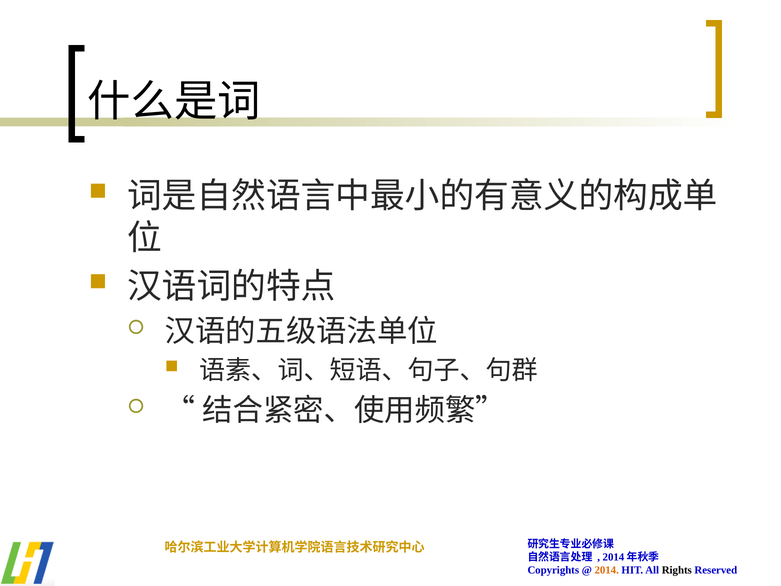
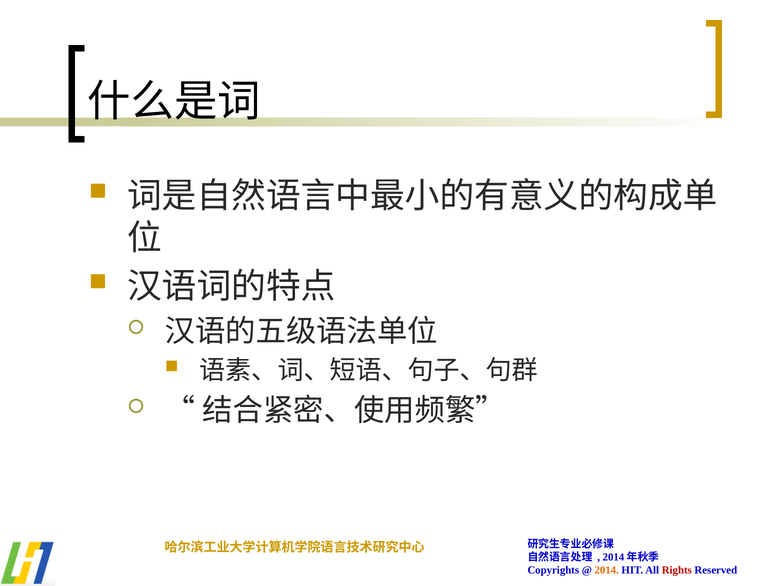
Rights colour: black -> red (677, 570)
